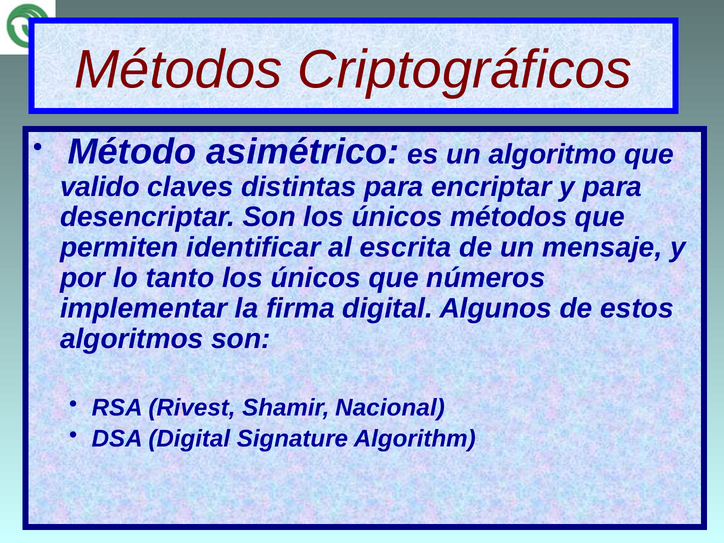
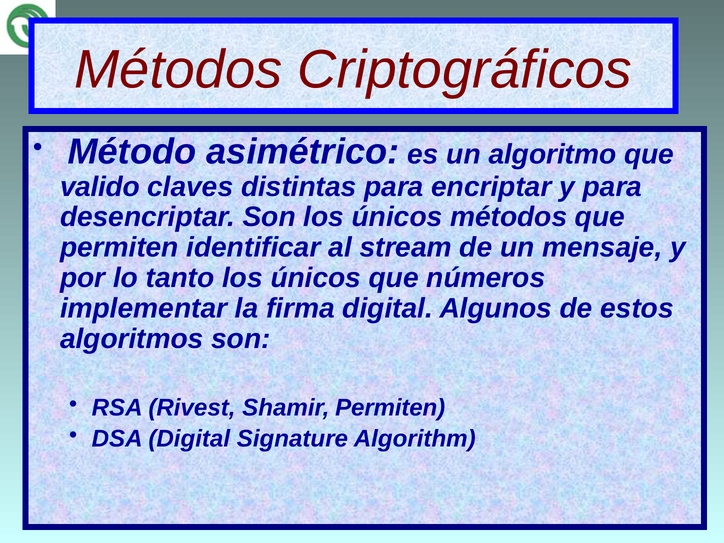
escrita: escrita -> stream (406, 248)
Shamir Nacional: Nacional -> Permiten (390, 408)
